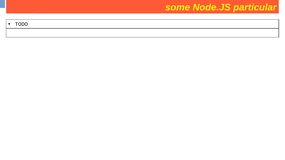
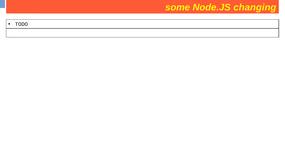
particular: particular -> changing (255, 7)
